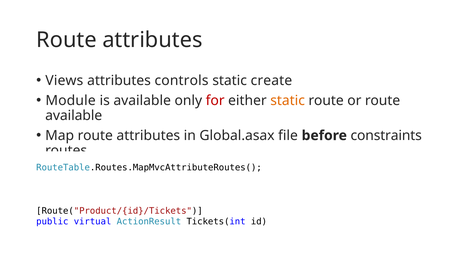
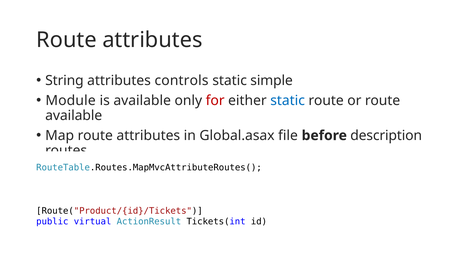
Views: Views -> String (64, 80)
create: create -> simple (272, 80)
static colour: orange -> blue (288, 100)
constraints: constraints -> description (386, 135)
